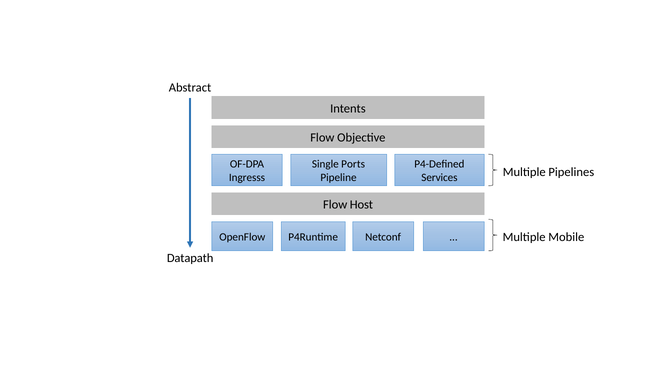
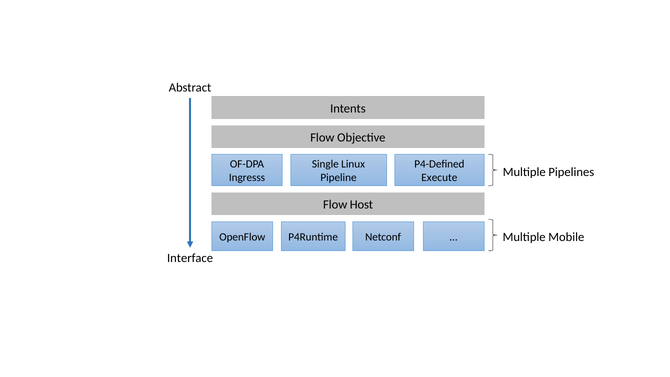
Ports: Ports -> Linux (353, 164)
Services: Services -> Execute (439, 177)
Datapath: Datapath -> Interface (190, 258)
